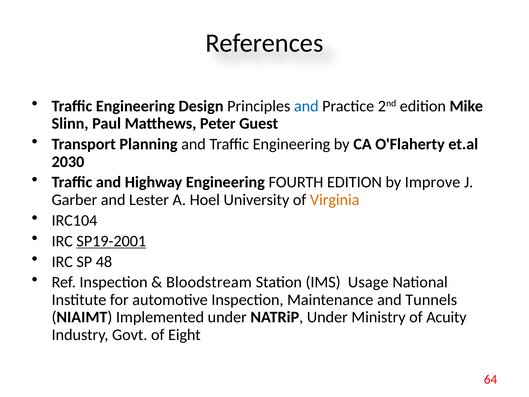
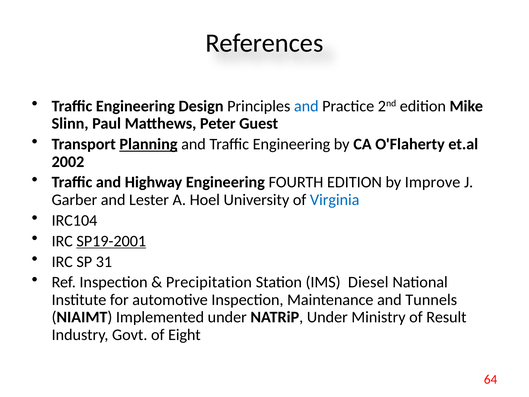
Planning underline: none -> present (148, 144)
2030: 2030 -> 2002 (68, 162)
Virginia colour: orange -> blue (335, 200)
48: 48 -> 31 (104, 261)
Bloodstream: Bloodstream -> Precipitation (209, 282)
Usage: Usage -> Diesel (368, 282)
Acuity: Acuity -> Result (446, 317)
